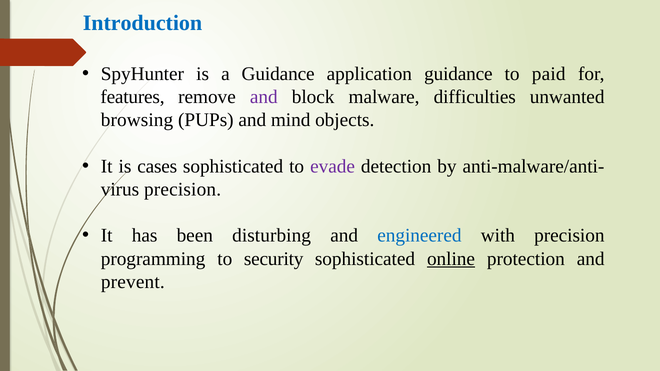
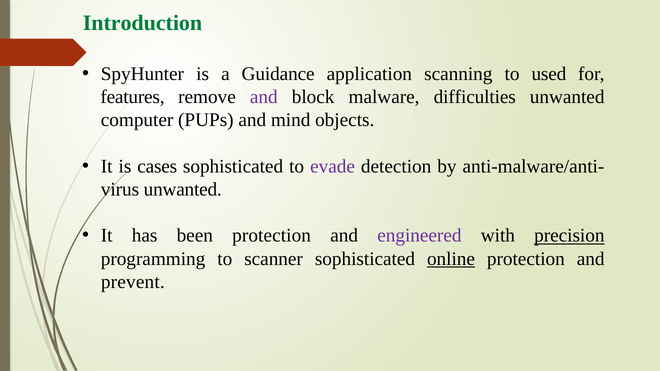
Introduction colour: blue -> green (142, 23)
application guidance: guidance -> scanning (458, 74)
paid: paid -> used (549, 74)
browsing: browsing -> computer (137, 120)
precision: precision -> unwanted (183, 190)
been disturbing: disturbing -> protection (272, 236)
engineered colour: blue -> purple (419, 236)
precision underline: none -> present (569, 236)
security: security -> scanner (274, 259)
